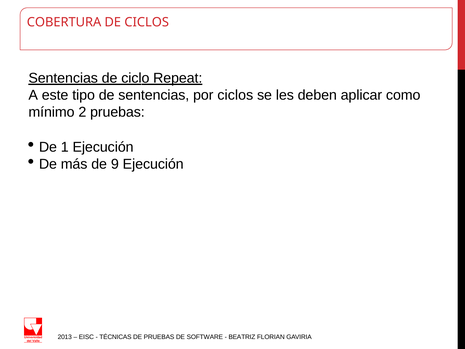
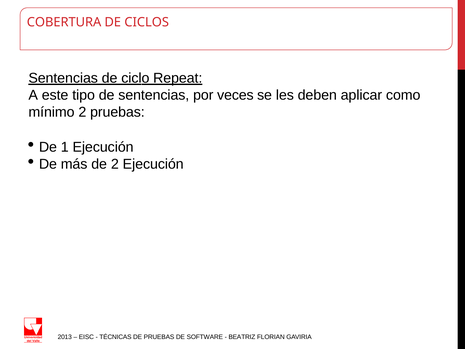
por ciclos: ciclos -> veces (235, 95)
de 9: 9 -> 2 (115, 164)
